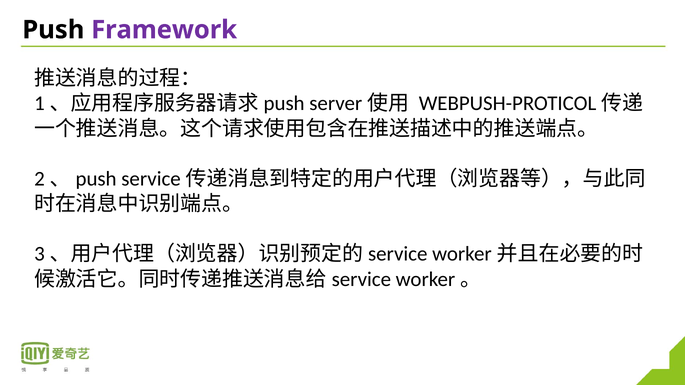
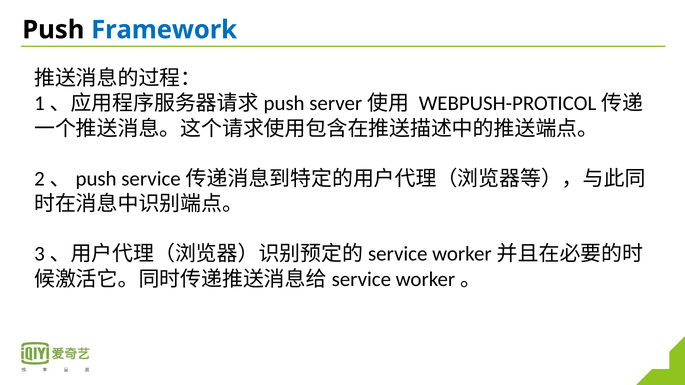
Framework colour: purple -> blue (164, 30)
